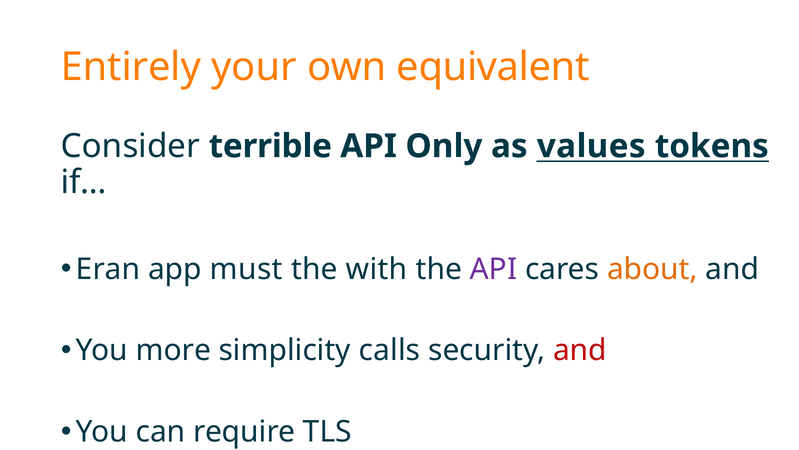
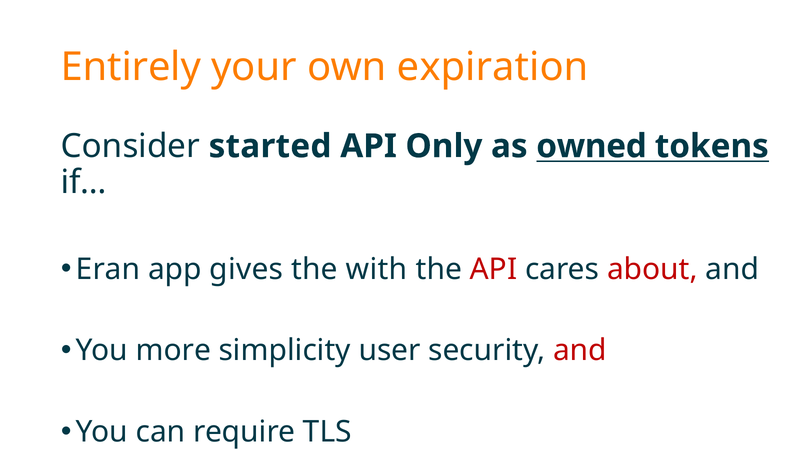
equivalent: equivalent -> expiration (493, 67)
terrible: terrible -> started (270, 146)
values: values -> owned (592, 146)
must: must -> gives (246, 269)
API colour: purple -> red (494, 269)
about colour: orange -> red (652, 269)
calls: calls -> user (390, 350)
